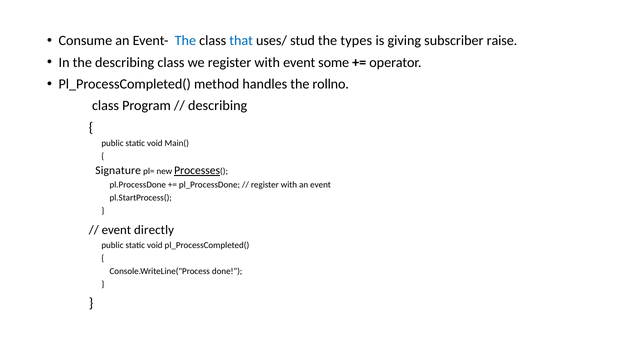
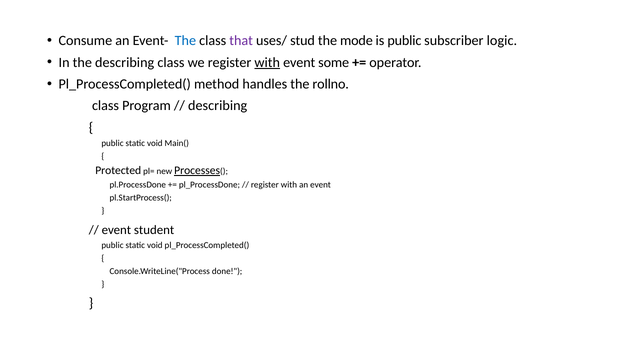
that colour: blue -> purple (241, 41)
types: types -> mode (356, 41)
is giving: giving -> public (404, 41)
raise: raise -> logic (502, 41)
with underline: none -> present (267, 62)
Signature: Signature -> Protected (118, 170)
directly: directly -> student (154, 230)
